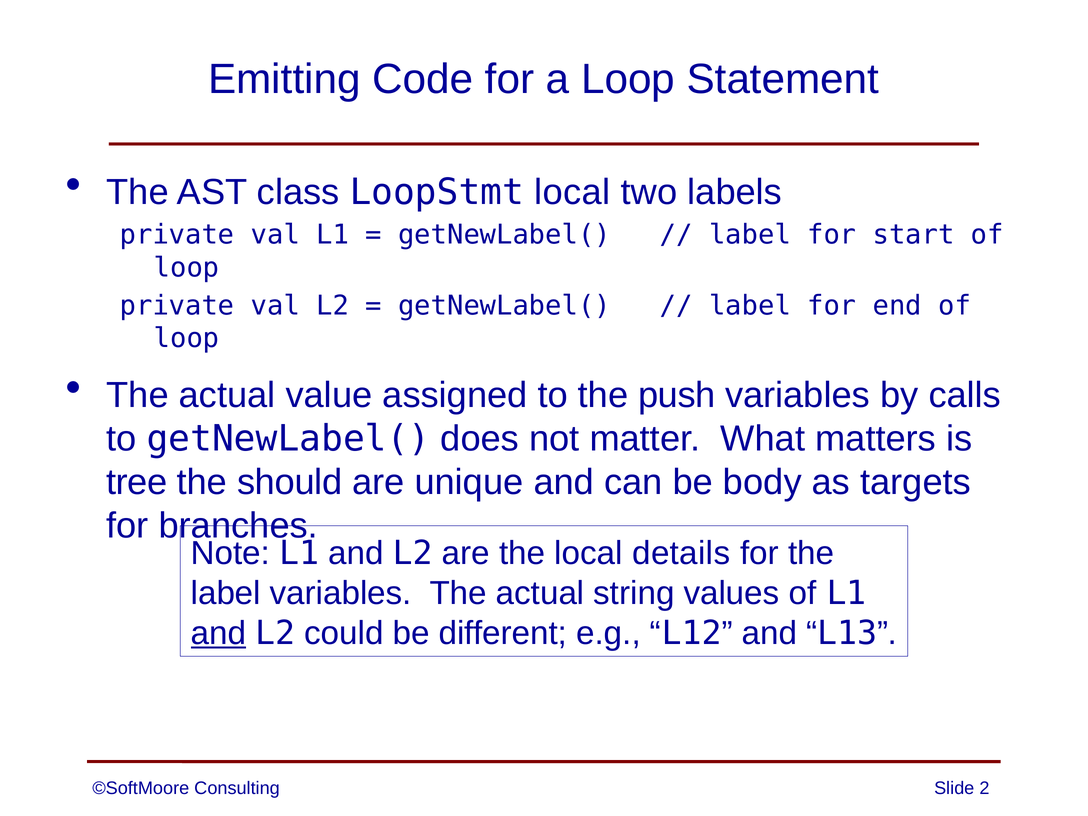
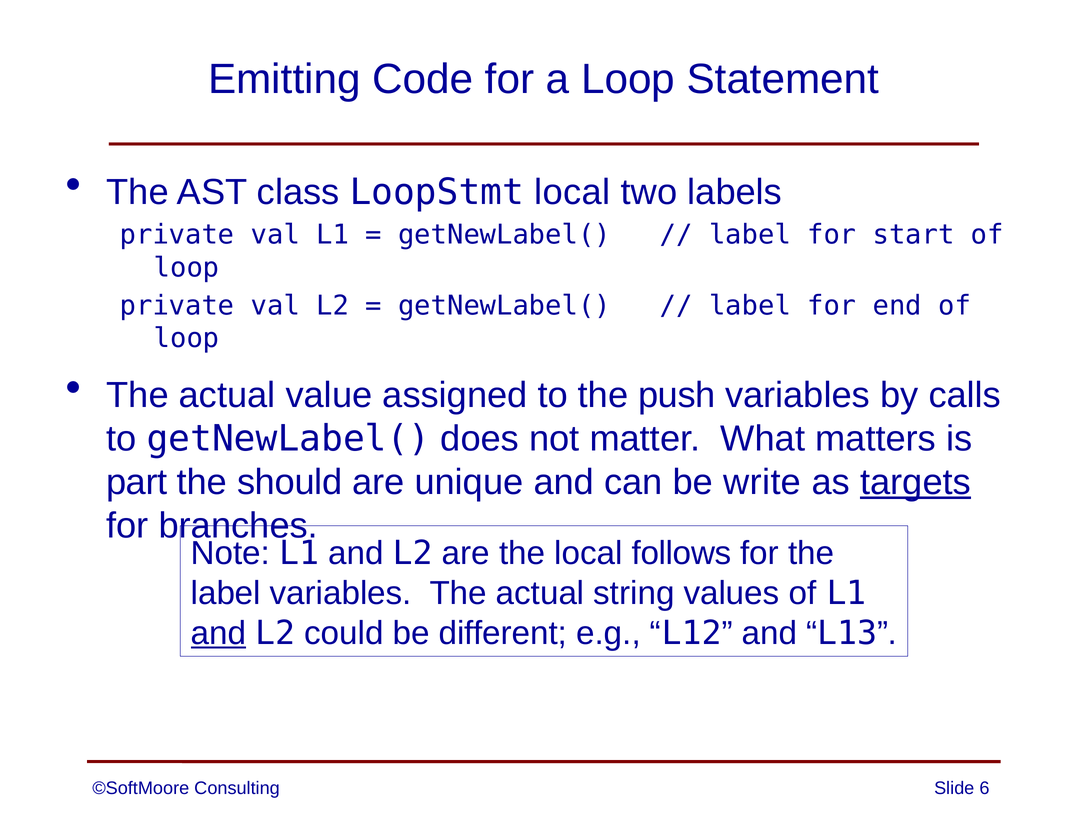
tree: tree -> part (137, 482)
body: body -> write (762, 482)
targets underline: none -> present (916, 482)
details: details -> follows (682, 554)
2: 2 -> 6 (985, 788)
